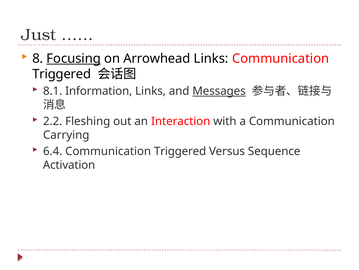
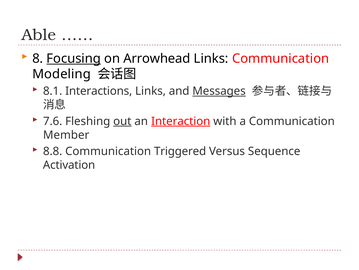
Just: Just -> Able (39, 35)
Triggered: Triggered -> Modeling (62, 74)
Information: Information -> Interactions (99, 91)
2.2: 2.2 -> 7.6 (53, 121)
out underline: none -> present (122, 121)
Interaction underline: none -> present (181, 121)
Carrying: Carrying -> Member (66, 135)
6.4: 6.4 -> 8.8 (53, 151)
